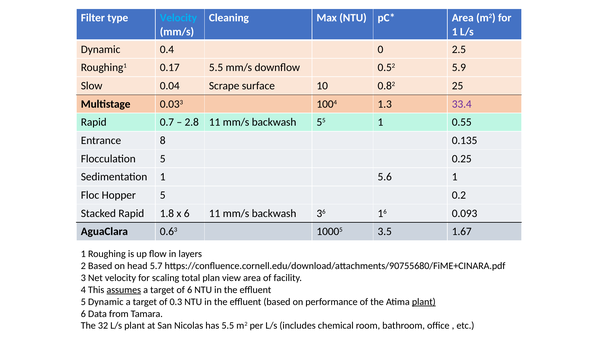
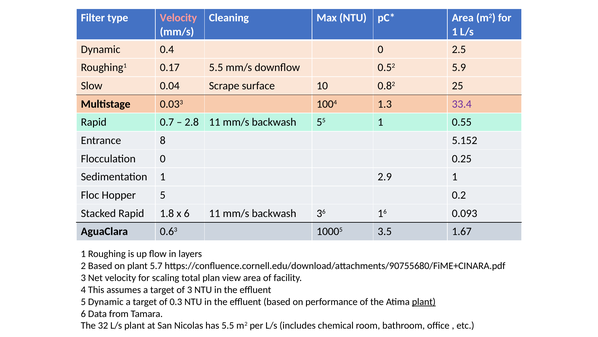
Velocity colour: light blue -> pink (178, 18)
0.135: 0.135 -> 5.152 (465, 140)
Flocculation 5: 5 -> 0 (163, 158)
5.6: 5.6 -> 2.9 (385, 177)
on head: head -> plant (137, 265)
assumes underline: present -> none (124, 289)
of 6: 6 -> 3 (190, 289)
